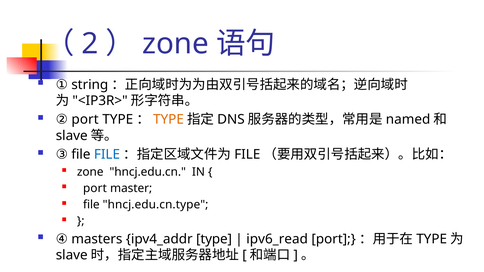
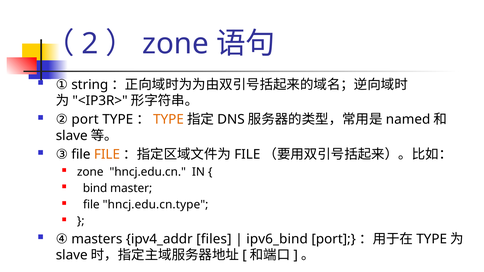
FILE colour: blue -> orange (107, 155)
port: port -> bind (95, 188)
ipv4_addr type: type -> files (214, 239)
ipv6_read: ipv6_read -> ipv6_bind (277, 239)
